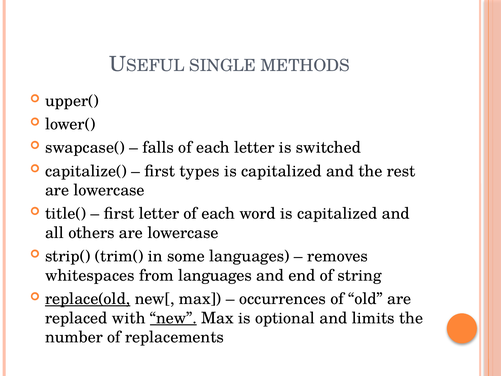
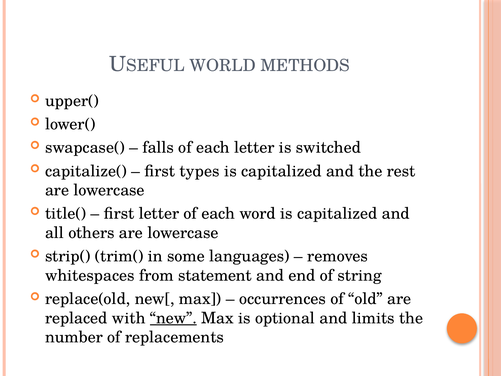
SINGLE: SINGLE -> WORLD (223, 65)
from languages: languages -> statement (215, 275)
replace(old underline: present -> none (88, 299)
